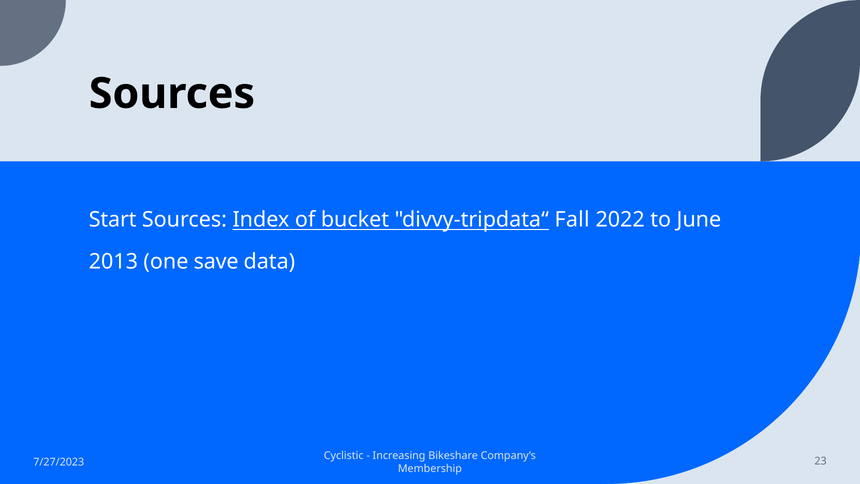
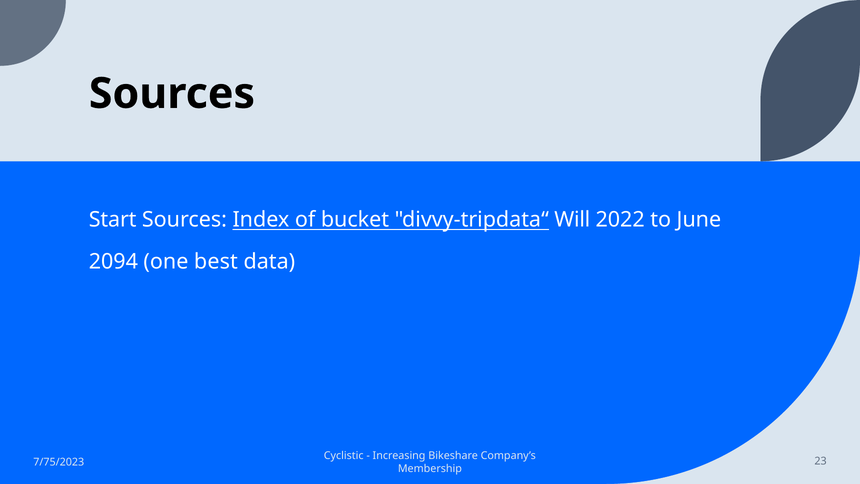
Fall: Fall -> Will (572, 219)
2013: 2013 -> 2094 (113, 262)
save: save -> best (216, 262)
7/27/2023: 7/27/2023 -> 7/75/2023 (59, 462)
